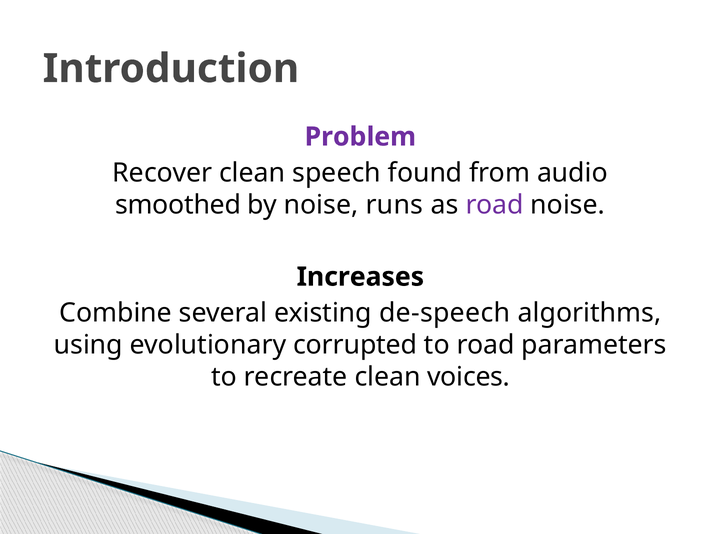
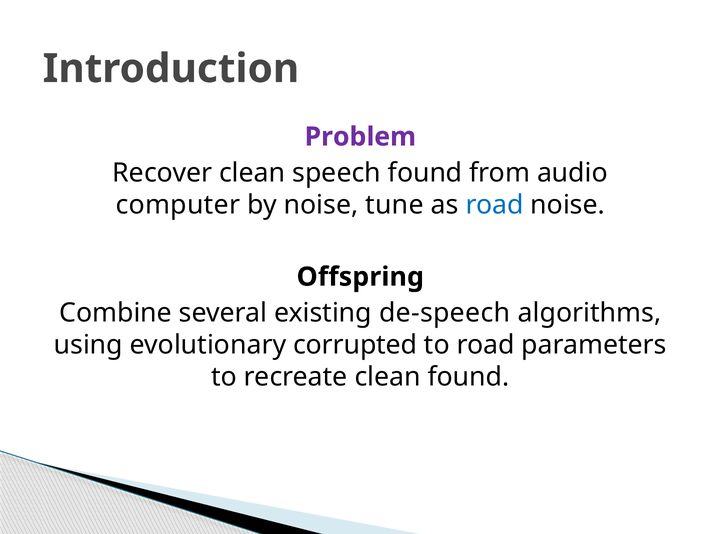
smoothed: smoothed -> computer (178, 205)
runs: runs -> tune (394, 205)
road colour: purple -> blue (495, 205)
Increases: Increases -> Offspring (360, 277)
clean voices: voices -> found (469, 377)
